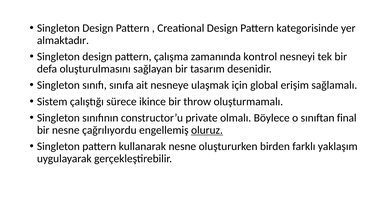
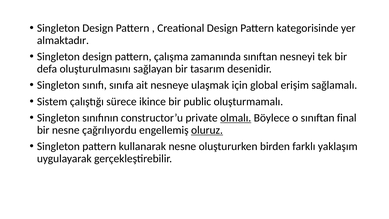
zamanında kontrol: kontrol -> sınıftan (260, 57)
throw: throw -> public (197, 101)
olmalı underline: none -> present (236, 118)
